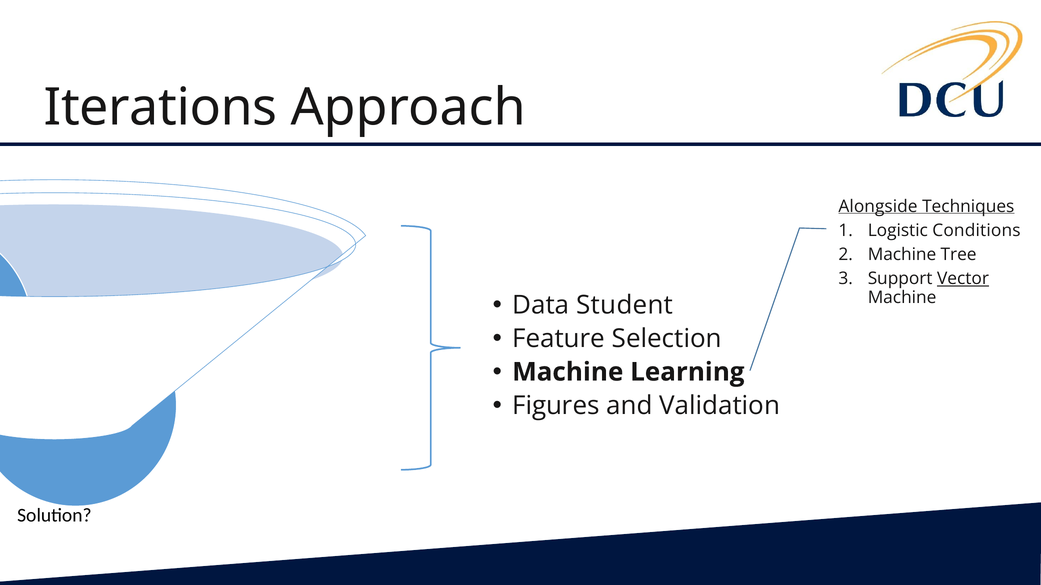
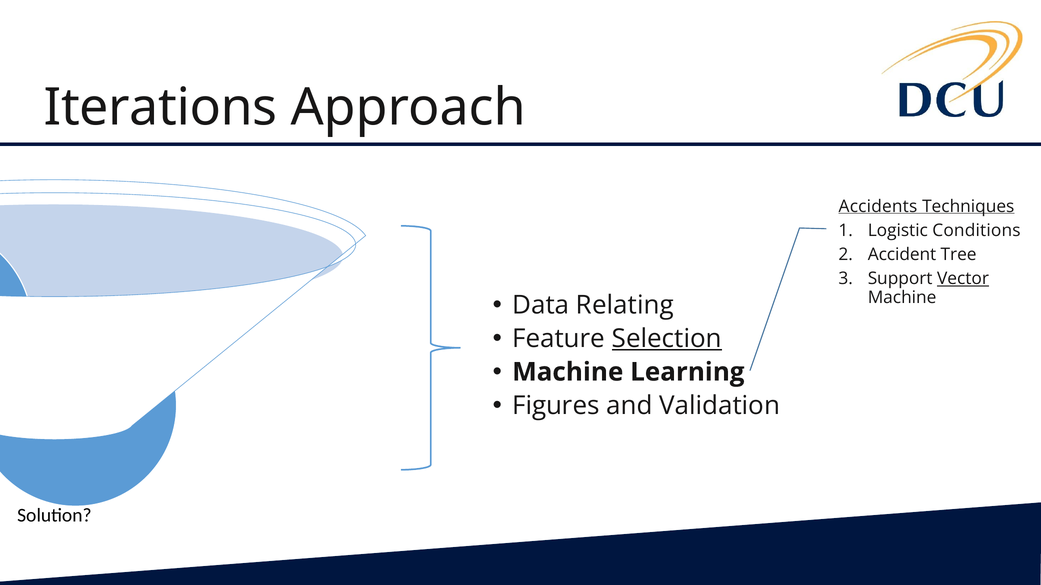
Alongside: Alongside -> Accidents (878, 207)
Machine: Machine -> Accident (902, 255)
Student: Student -> Relating (625, 305)
Selection underline: none -> present (667, 339)
